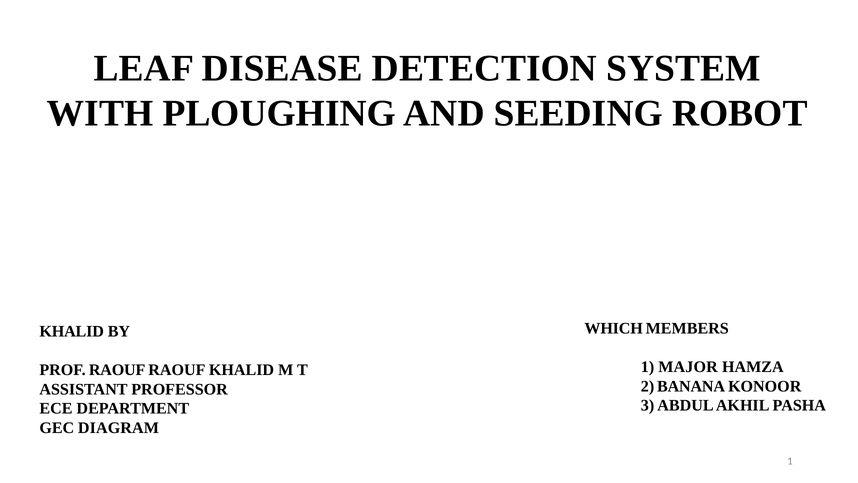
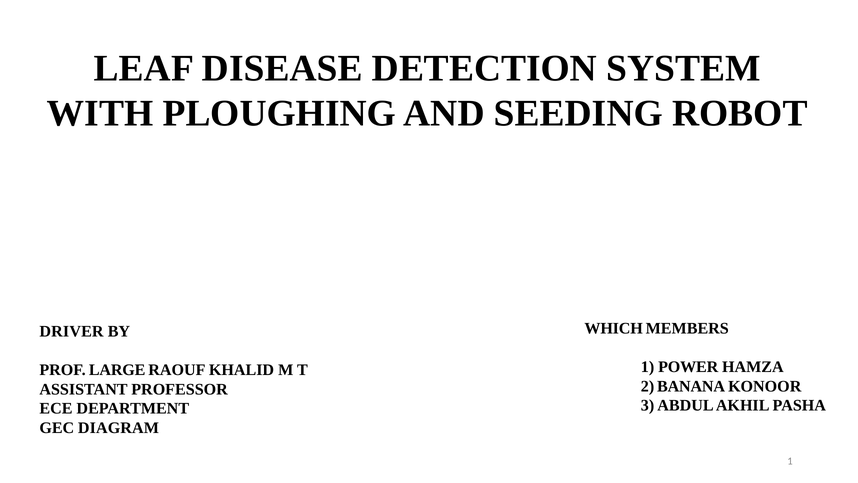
KHALID: KHALID -> DRIVER (72, 331)
MAJOR: MAJOR -> POWER (688, 367)
PROF RAOUF: RAOUF -> LARGE (117, 370)
